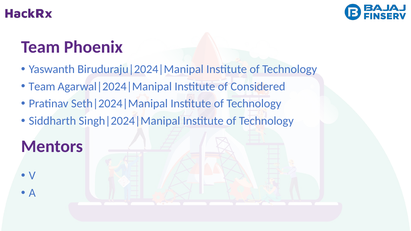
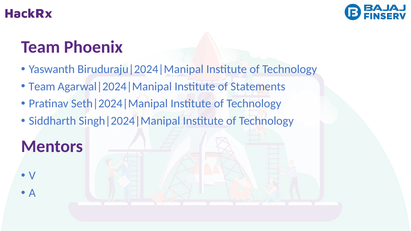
Considered: Considered -> Statements (258, 86)
